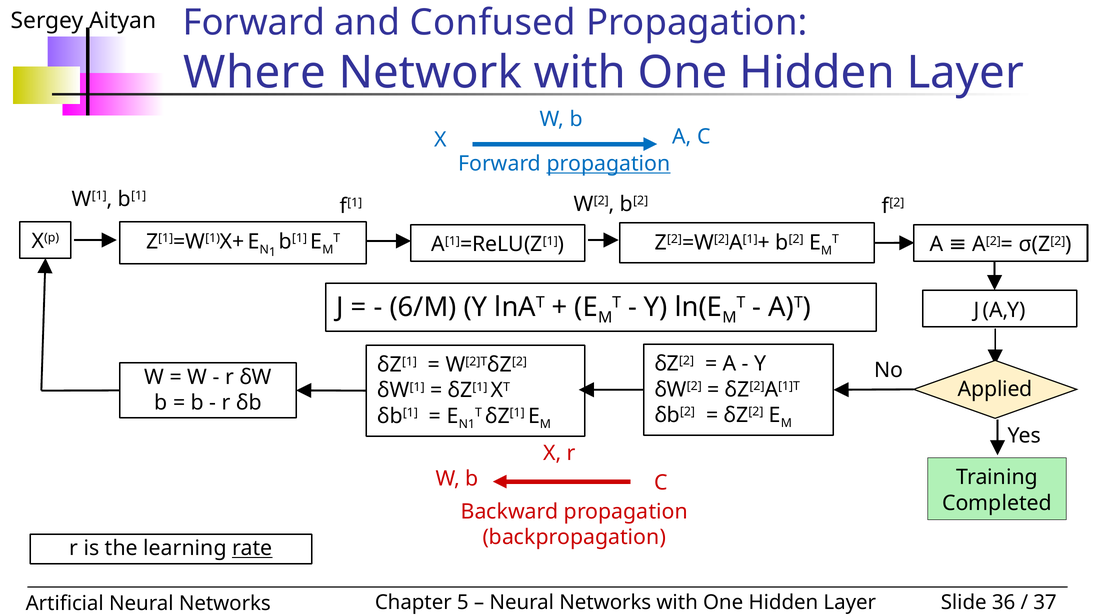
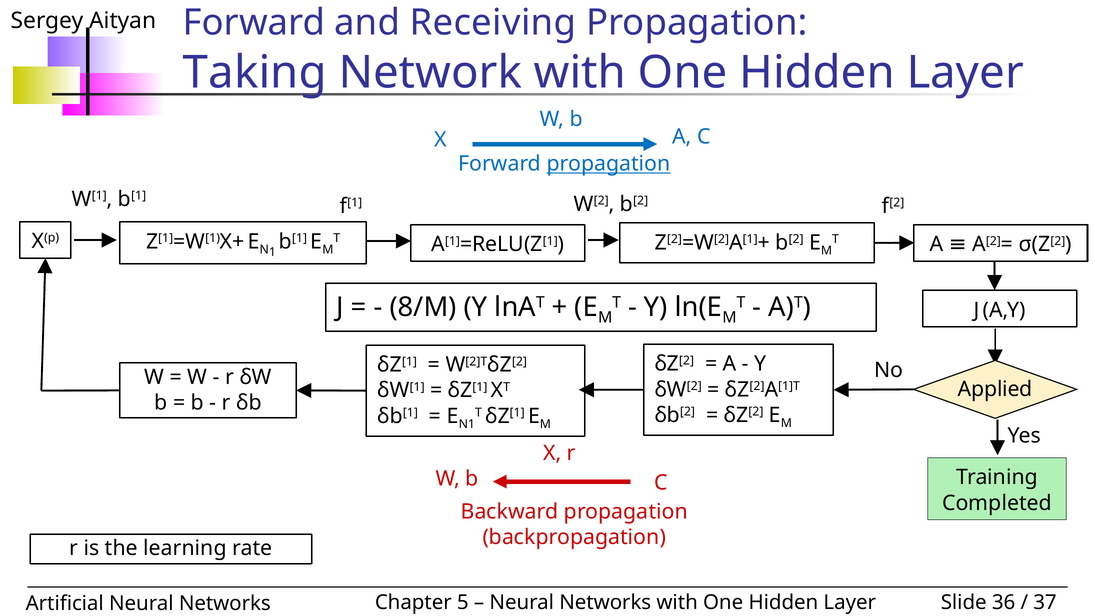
Confused: Confused -> Receiving (493, 23)
Where: Where -> Taking (255, 73)
6/M: 6/M -> 8/M (423, 307)
rate underline: present -> none (252, 548)
